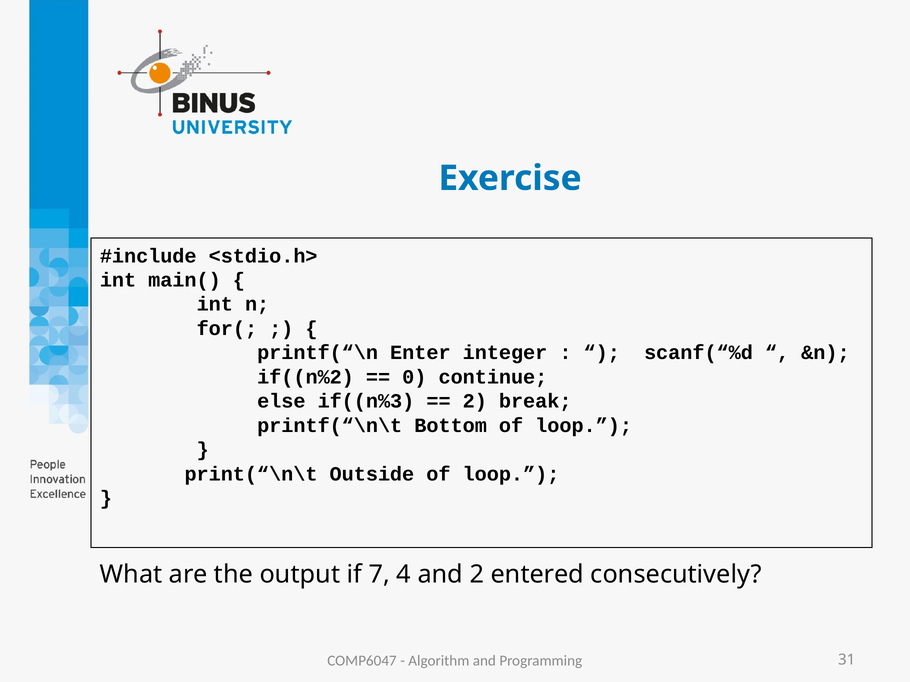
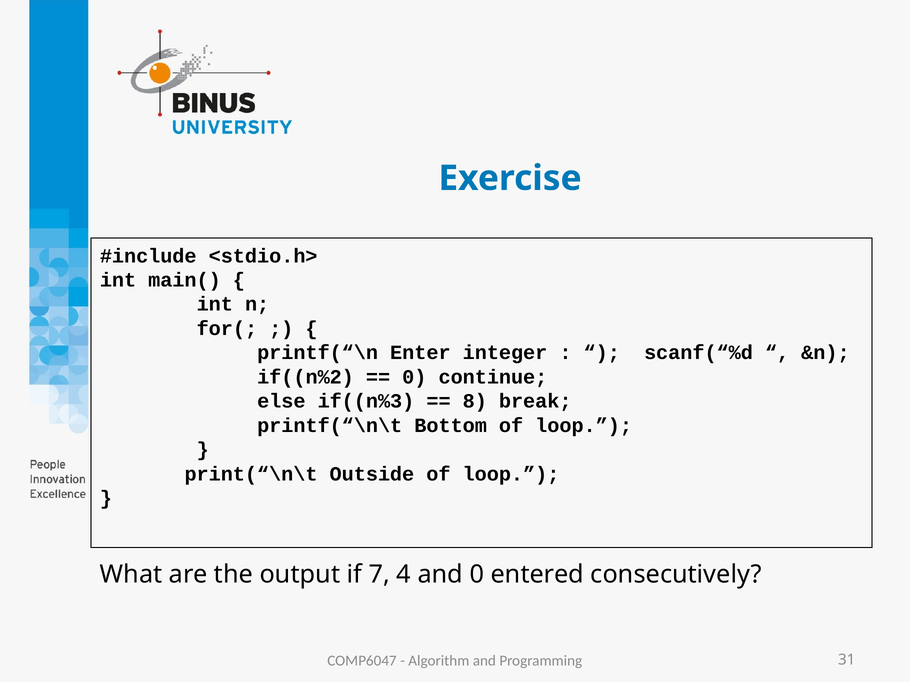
2: 2 -> 8 (475, 402)
and 2: 2 -> 0 (477, 575)
